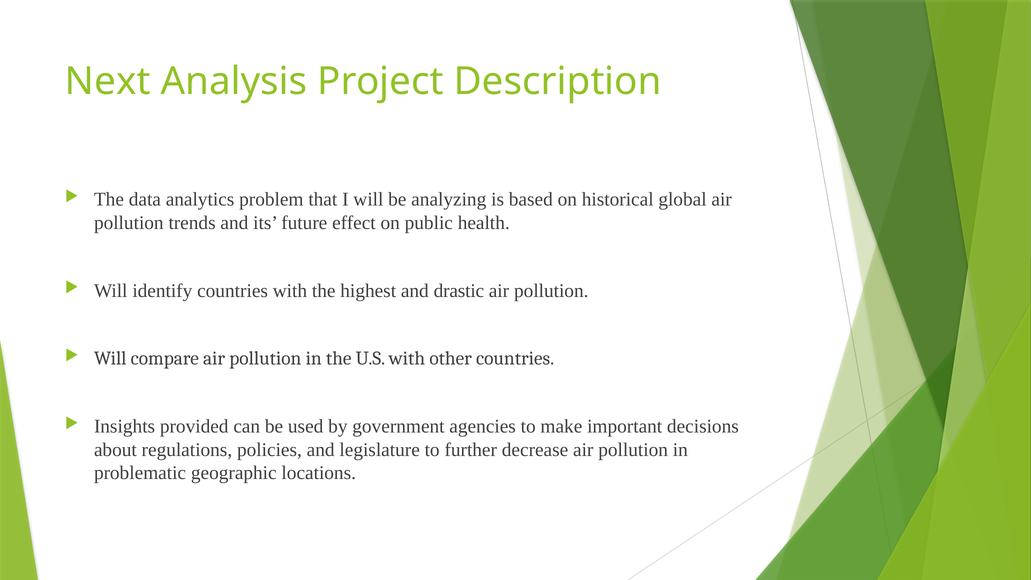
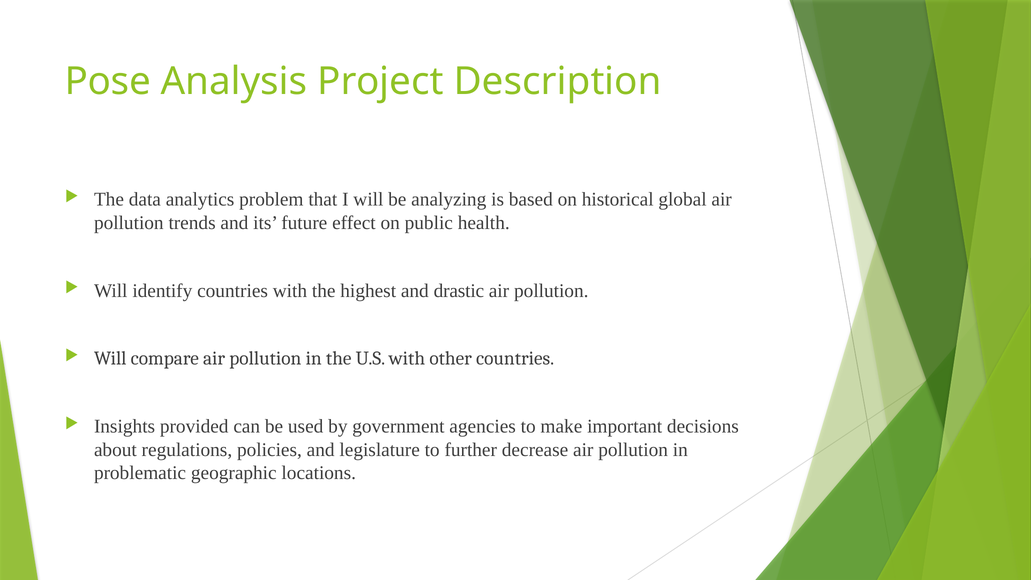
Next: Next -> Pose (108, 81)
